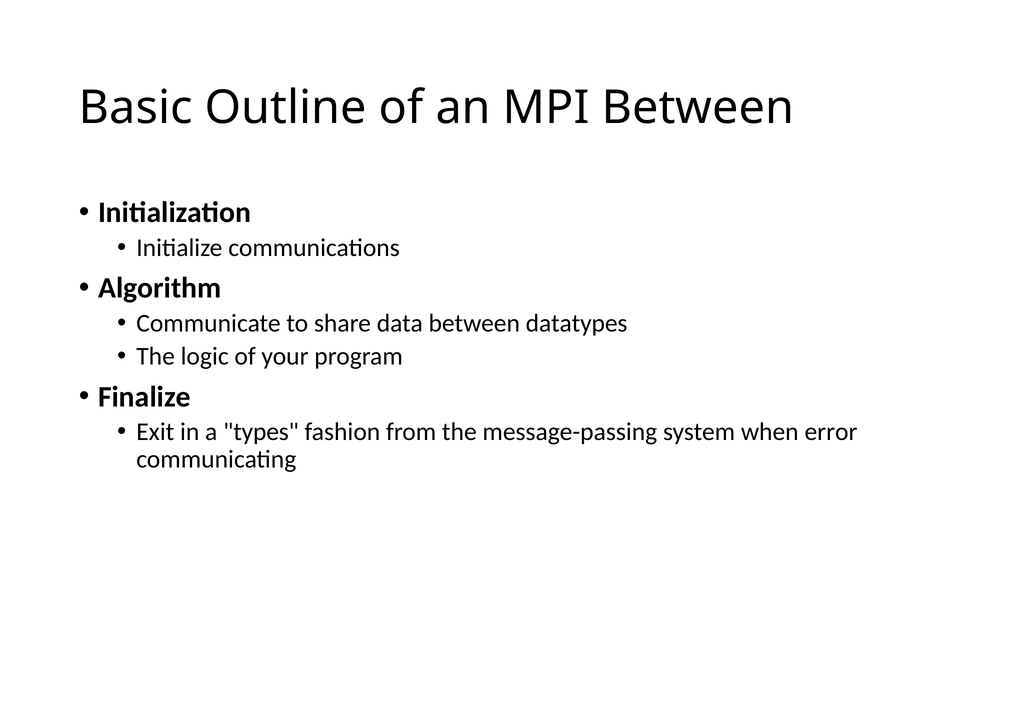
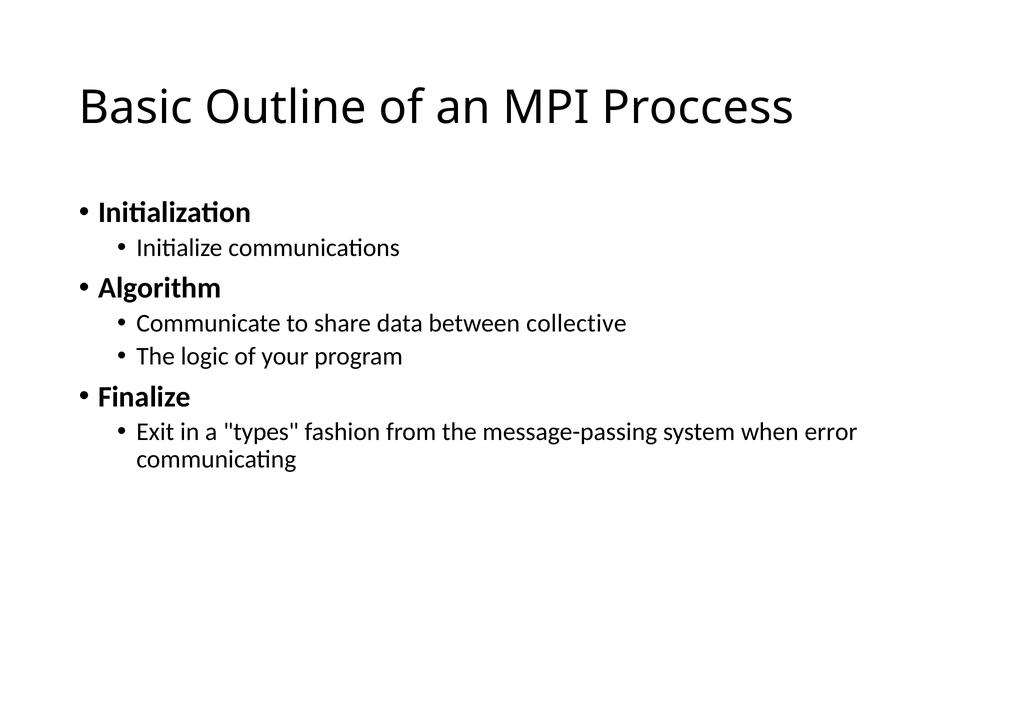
MPI Between: Between -> Proccess (698, 108)
datatypes: datatypes -> collective (576, 323)
